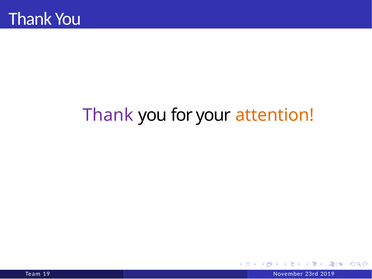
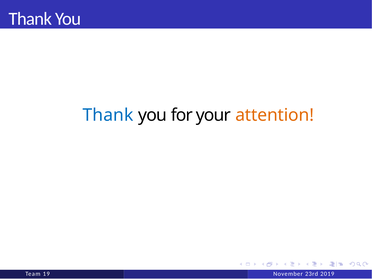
Thank colour: purple -> blue (108, 115)
